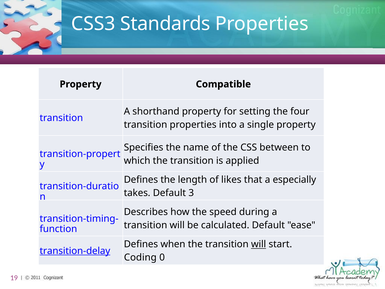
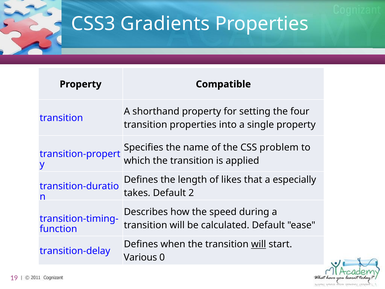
Standards: Standards -> Gradients (165, 24)
between: between -> problem (279, 147)
3: 3 -> 2 (191, 193)
transition-delay underline: present -> none (75, 251)
Coding: Coding -> Various (140, 257)
